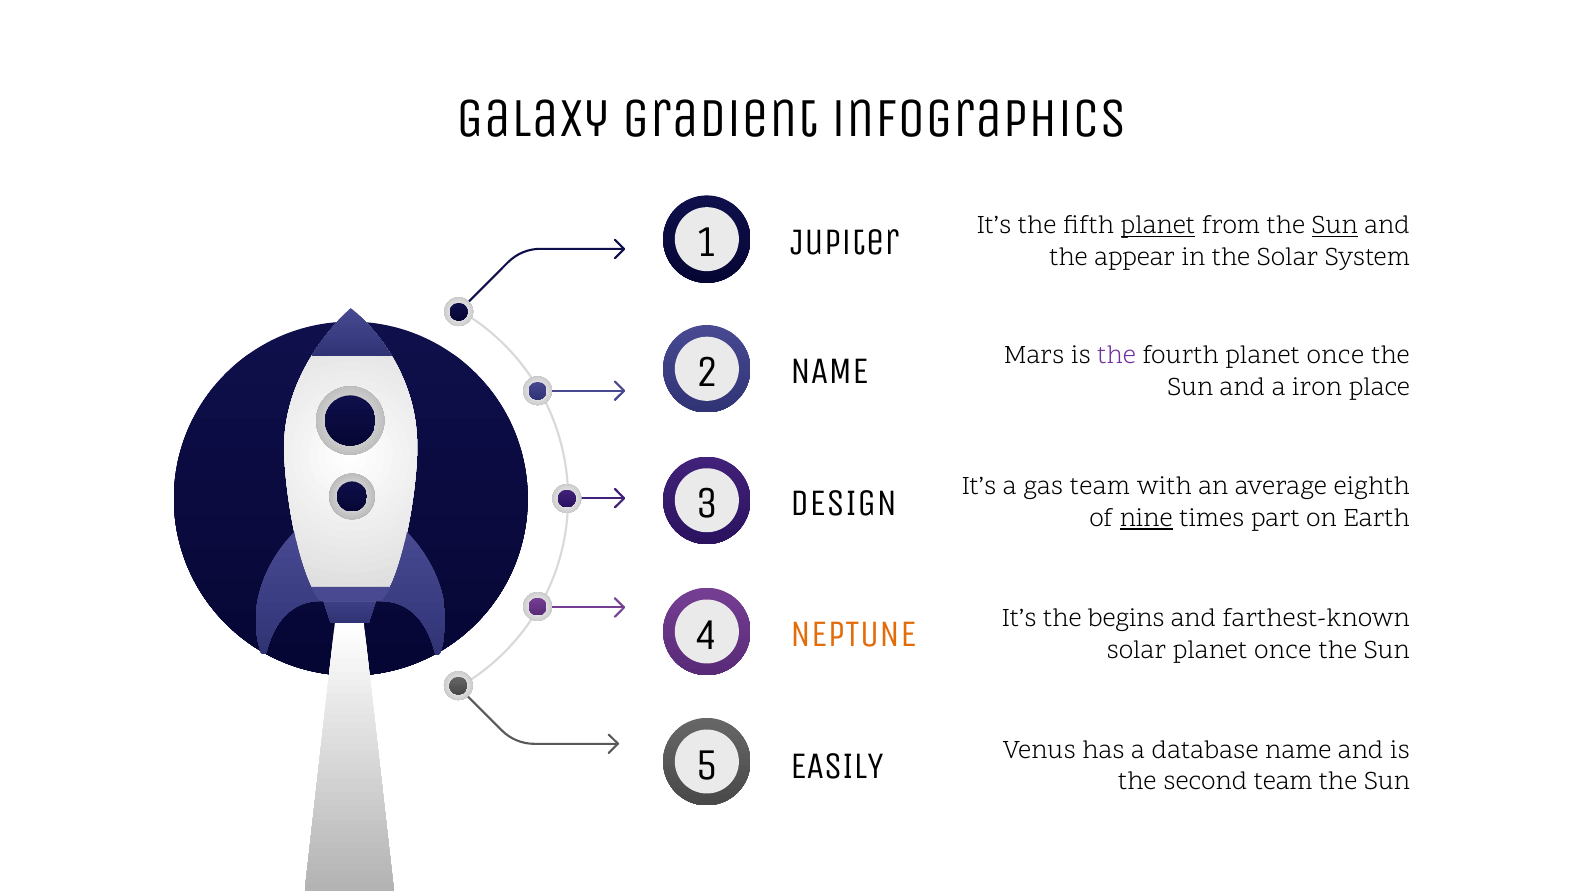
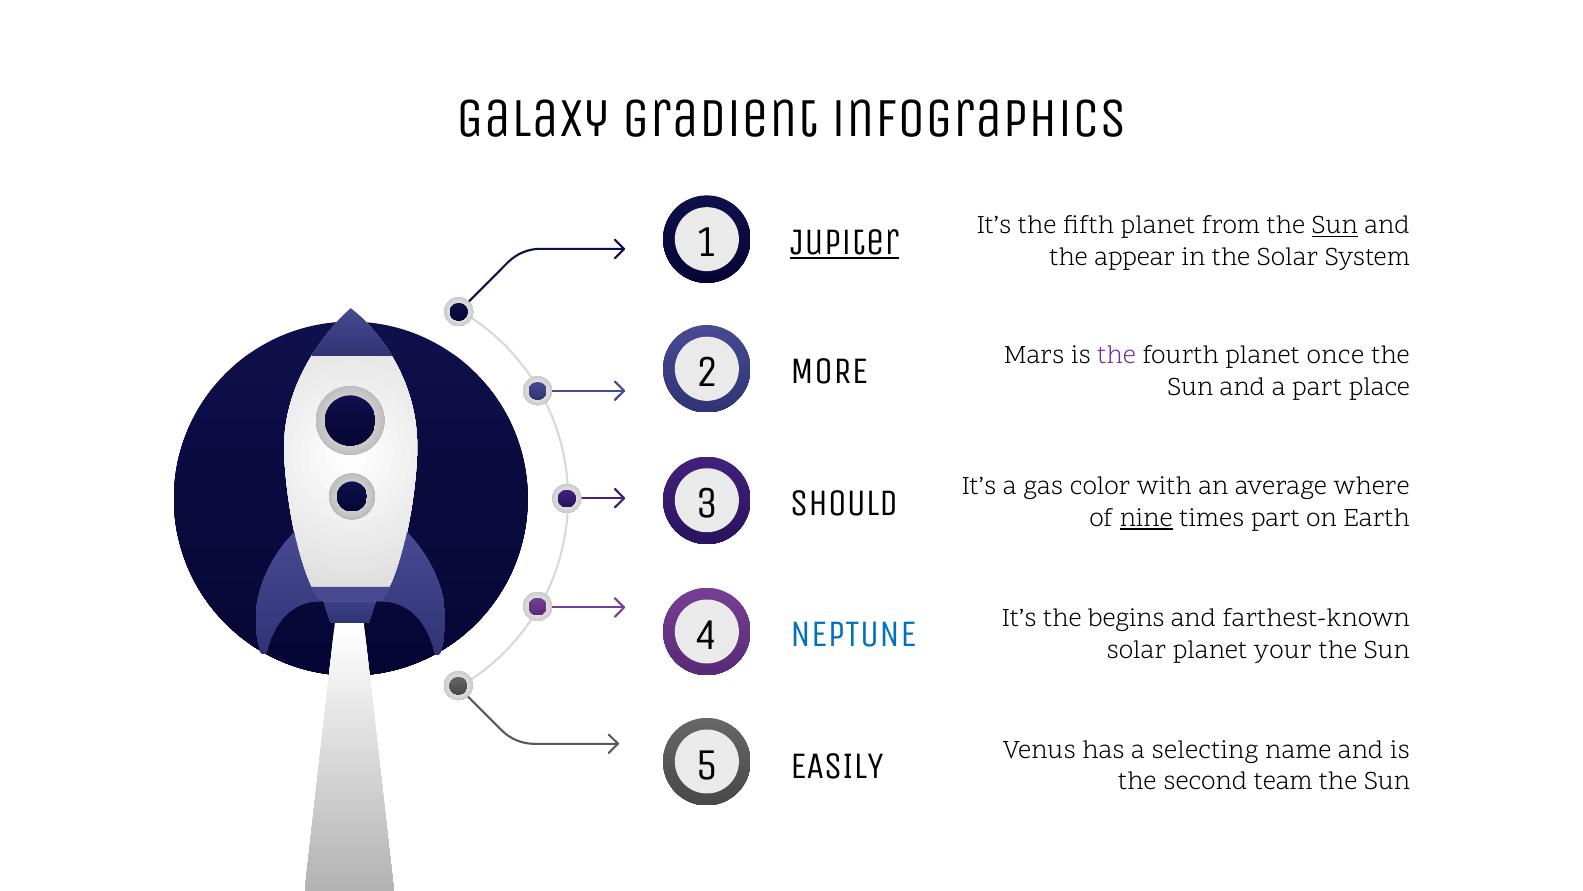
Jupiter underline: none -> present (845, 242)
planet underline: present -> none (1158, 225)
NAME: NAME -> MORE (829, 371)
a iron: iron -> part (1317, 386)
DESIGN: DESIGN -> SHOULD (844, 503)
gas team: team -> color (1100, 486)
eighth: eighth -> where (1372, 486)
NEPTUNE colour: orange -> blue (853, 634)
solar planet once: once -> your (1283, 649)
database: database -> selecting (1205, 749)
